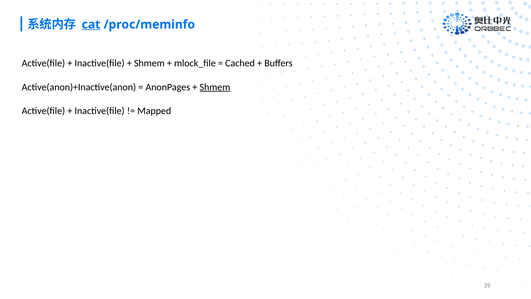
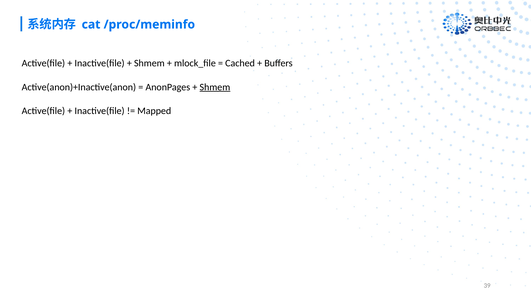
cat underline: present -> none (91, 24)
